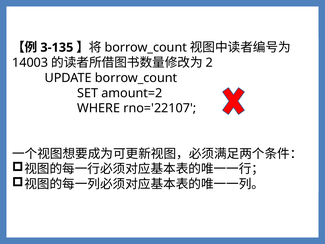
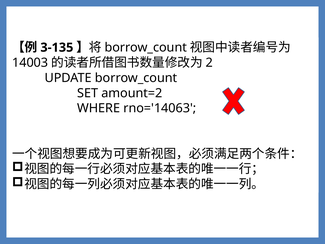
rno='22107: rno='22107 -> rno='14063 (160, 108)
